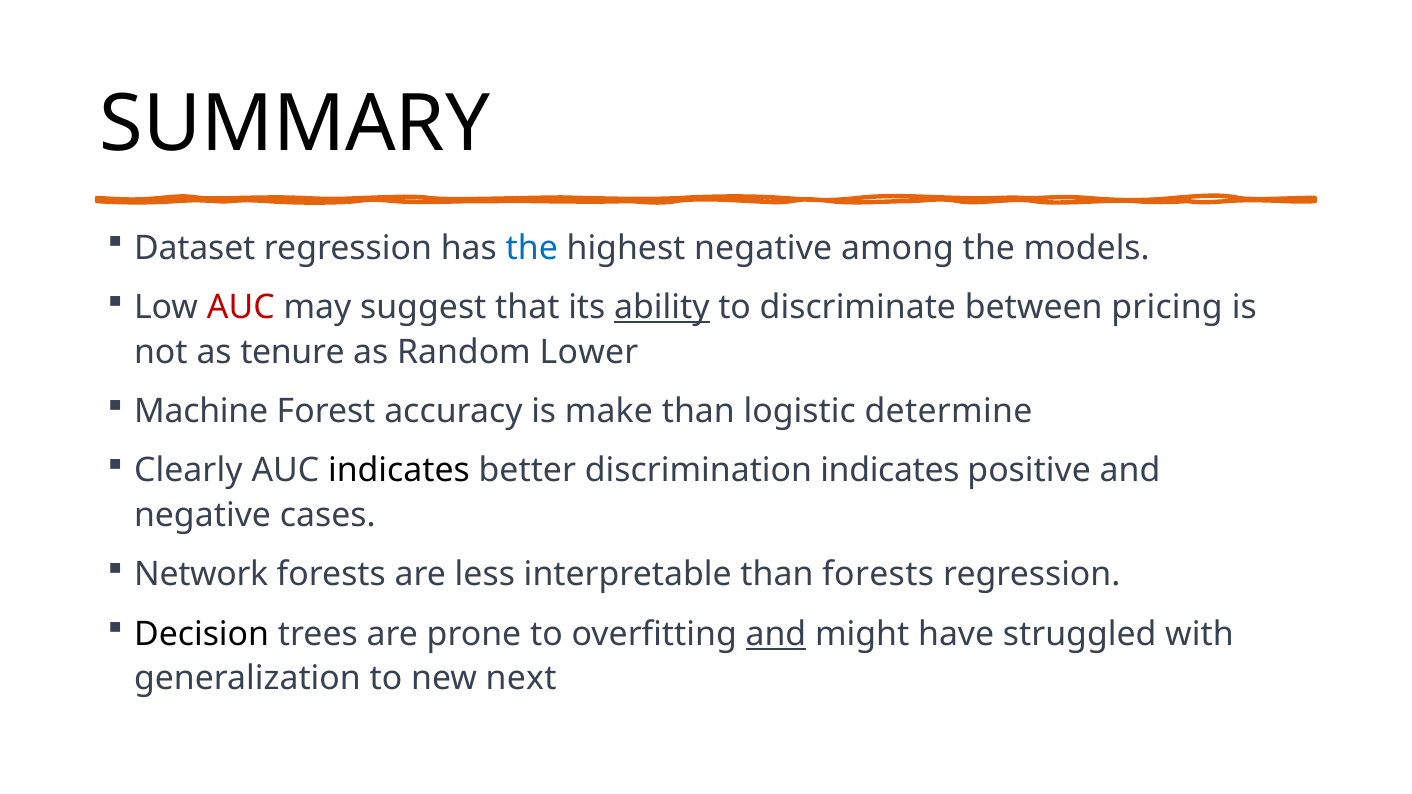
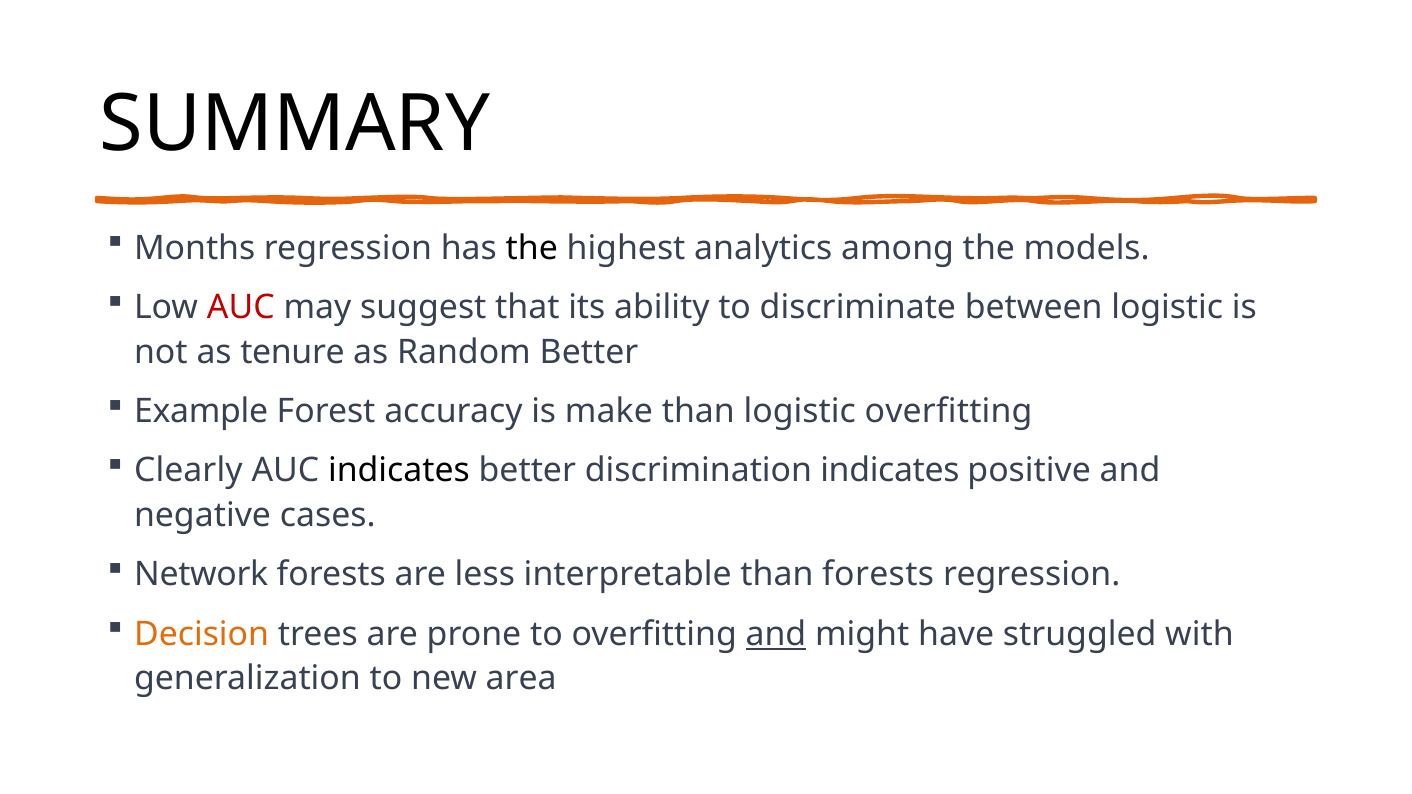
Dataset: Dataset -> Months (195, 248)
the colour: blue -> black (532, 248)
highest negative: negative -> analytics (763, 248)
ability underline: present -> none (662, 308)
between pricing: pricing -> logistic (1167, 308)
Random Lower: Lower -> Better (589, 352)
Machine: Machine -> Example (201, 412)
logistic determine: determine -> overfitting (949, 412)
Decision colour: black -> orange (202, 634)
next: next -> area (521, 679)
